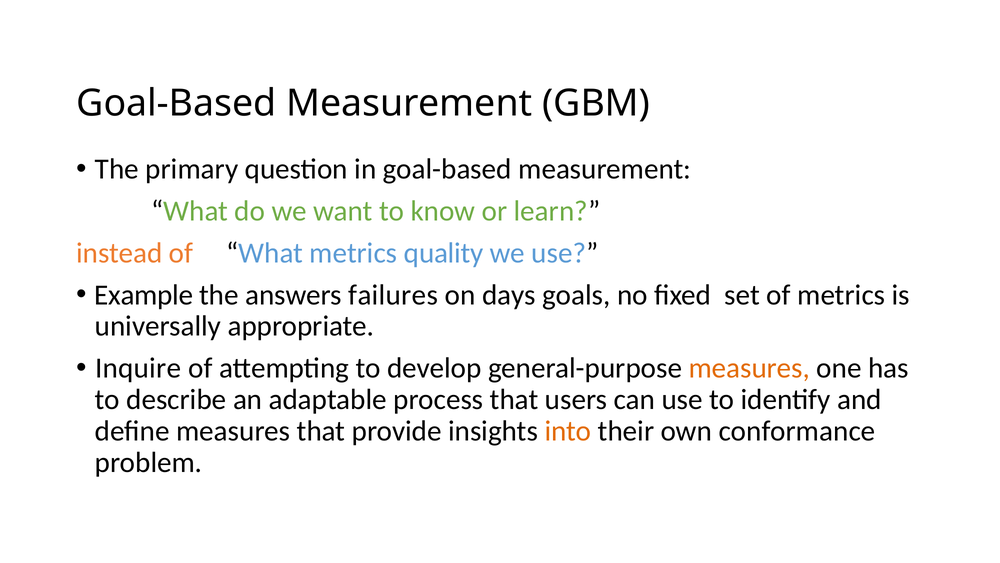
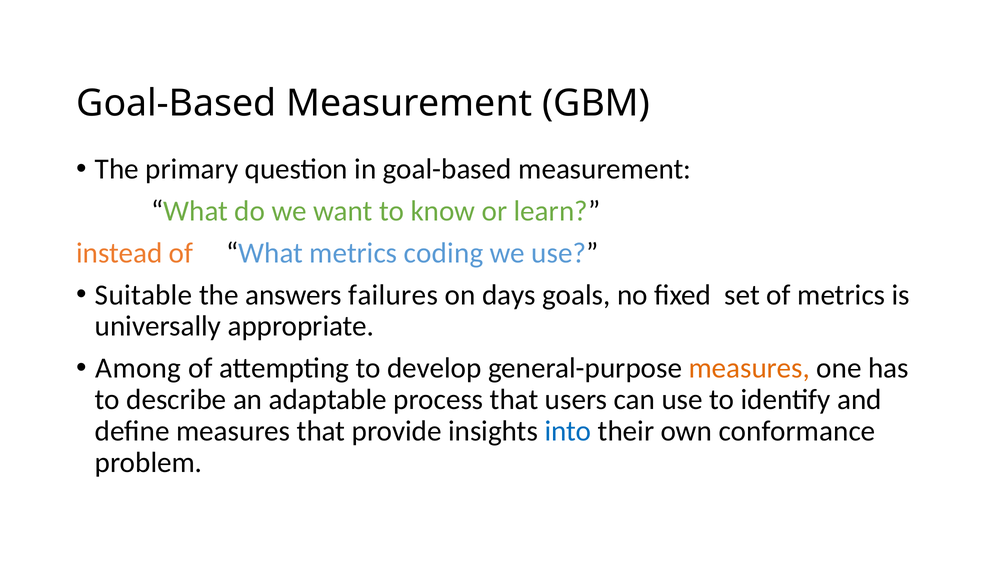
quality: quality -> coding (444, 253)
Example: Example -> Suitable (144, 295)
Inquire: Inquire -> Among (138, 368)
into colour: orange -> blue (568, 431)
